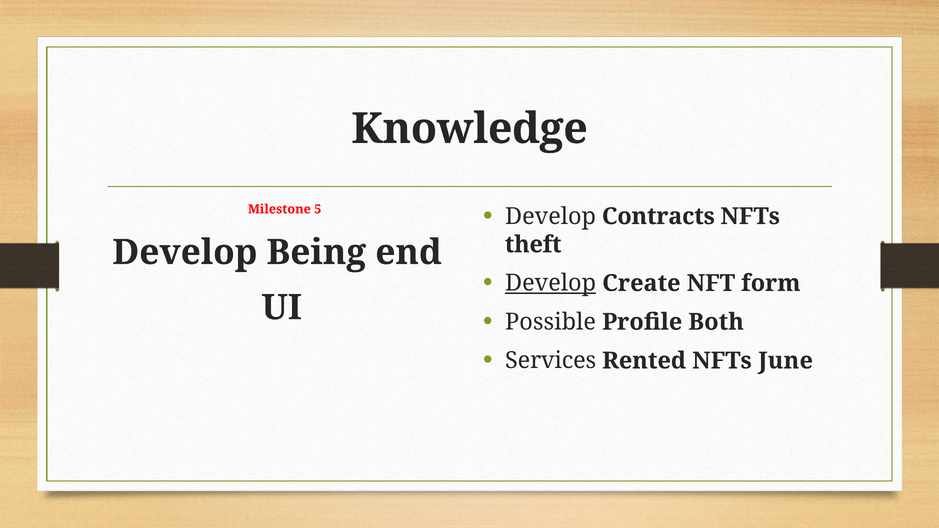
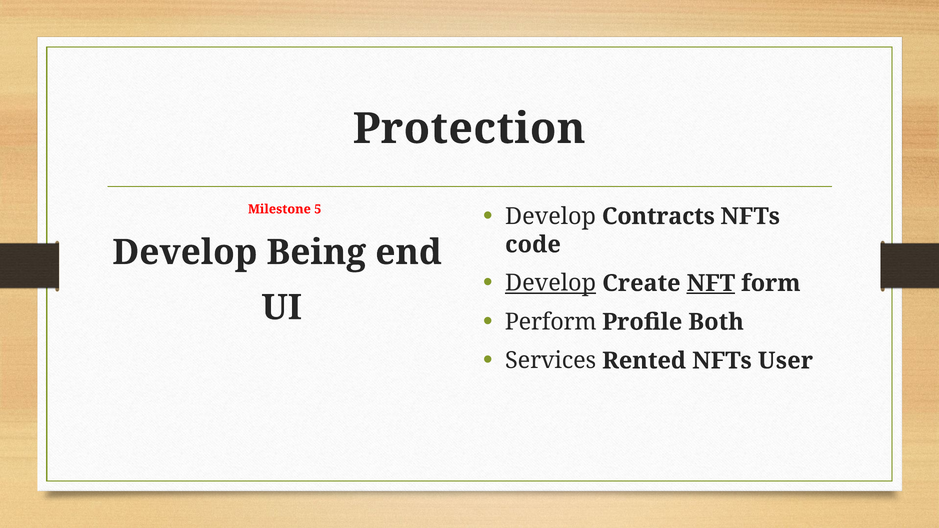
Knowledge: Knowledge -> Protection (469, 129)
theft: theft -> code (533, 245)
NFT underline: none -> present (711, 283)
Possible: Possible -> Perform (551, 322)
June: June -> User (786, 361)
